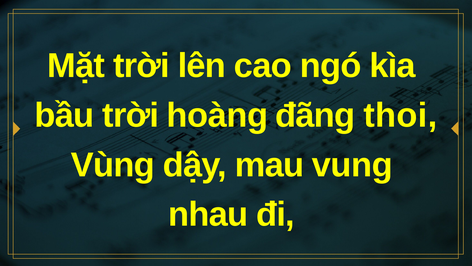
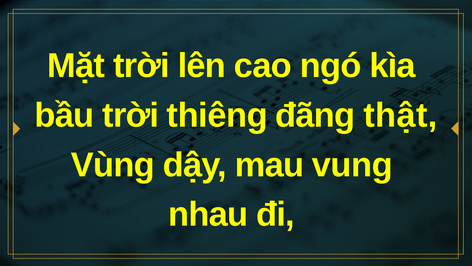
hoàng: hoàng -> thiêng (217, 115)
thoi: thoi -> thật (400, 115)
